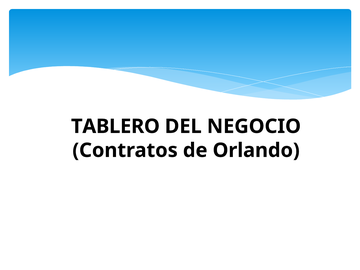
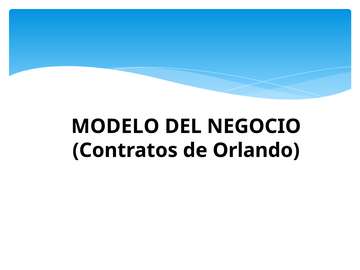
TABLERO: TABLERO -> MODELO (115, 126)
